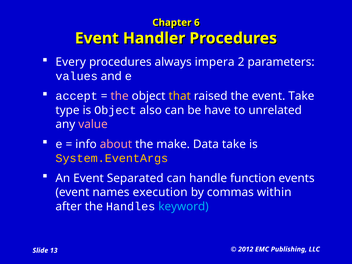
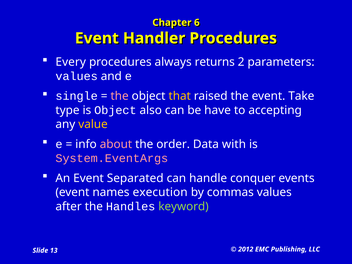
impera: impera -> returns (215, 62)
accept: accept -> single (77, 96)
unrelated: unrelated -> accepting (275, 110)
value colour: pink -> yellow (93, 124)
make: make -> order (173, 144)
Data take: take -> with (234, 144)
System.EventArgs colour: yellow -> pink (112, 158)
function: function -> conquer (253, 178)
commas within: within -> values (274, 192)
keyword colour: light blue -> light green (183, 206)
